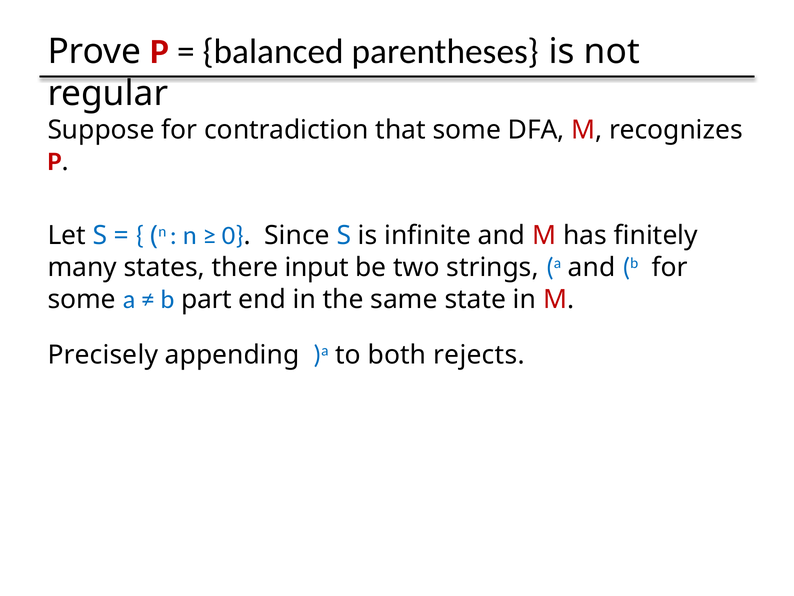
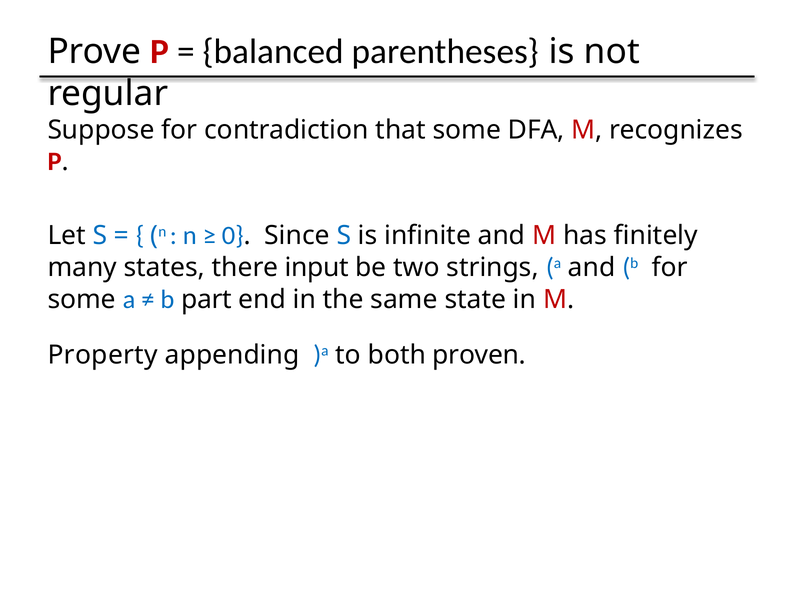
Precisely: Precisely -> Property (103, 355)
rejects: rejects -> proven (479, 355)
